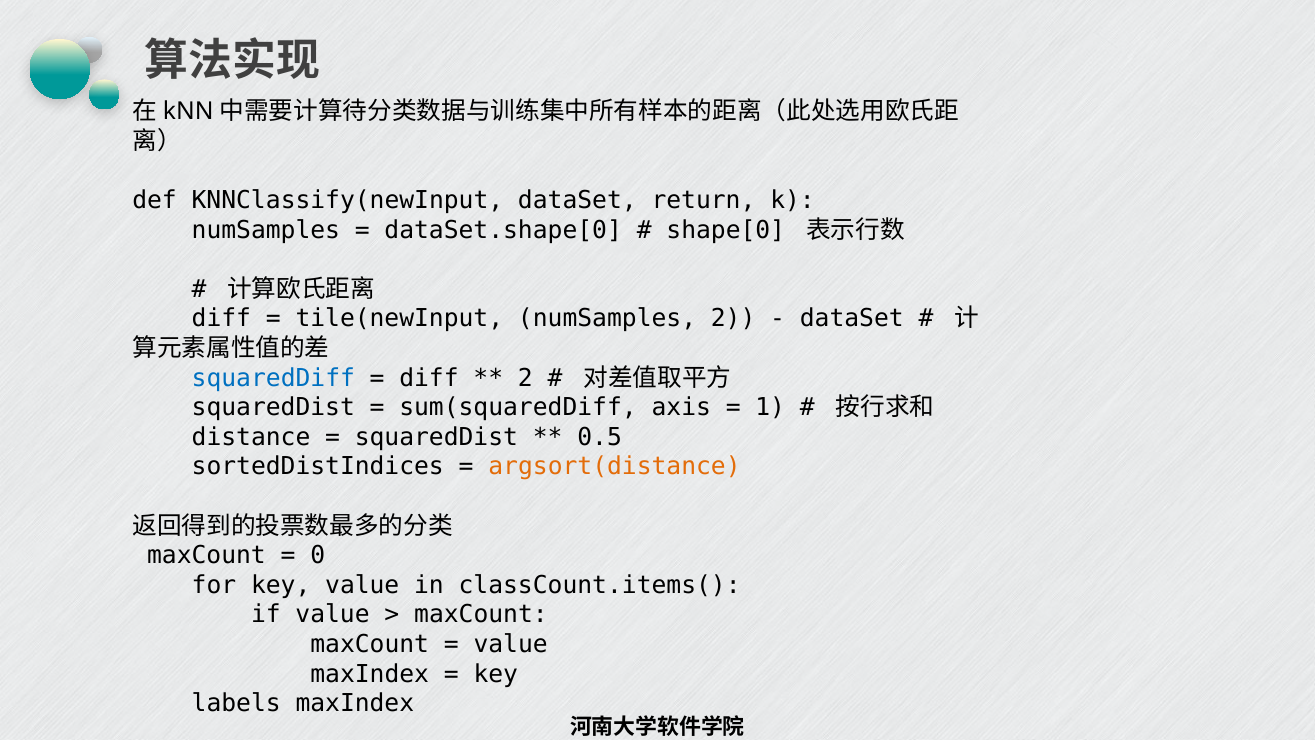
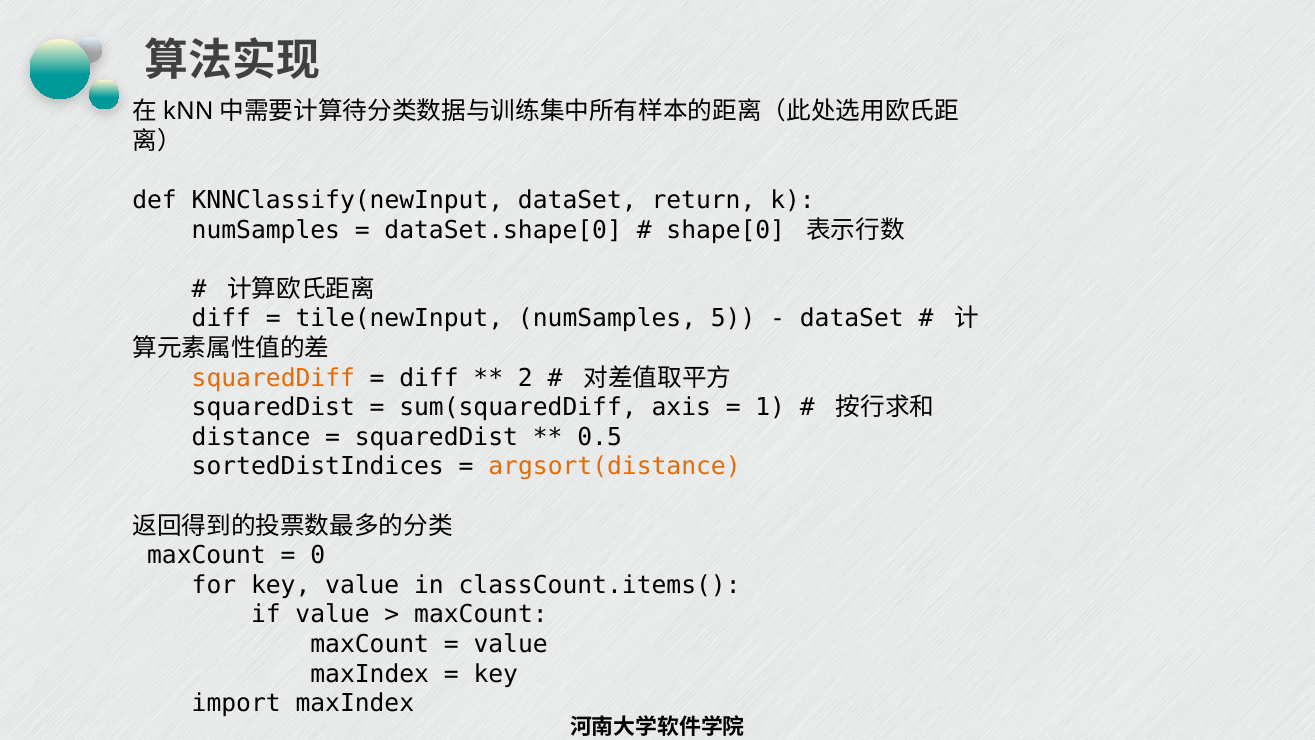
numSamples 2: 2 -> 5 (733, 319)
squaredDiff colour: blue -> orange (273, 378)
labels: labels -> import (236, 703)
